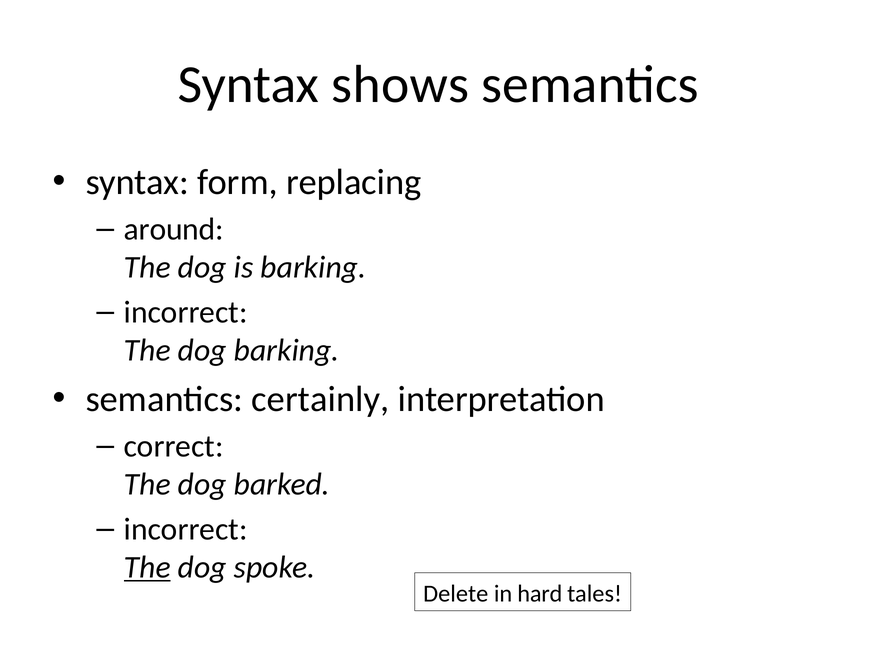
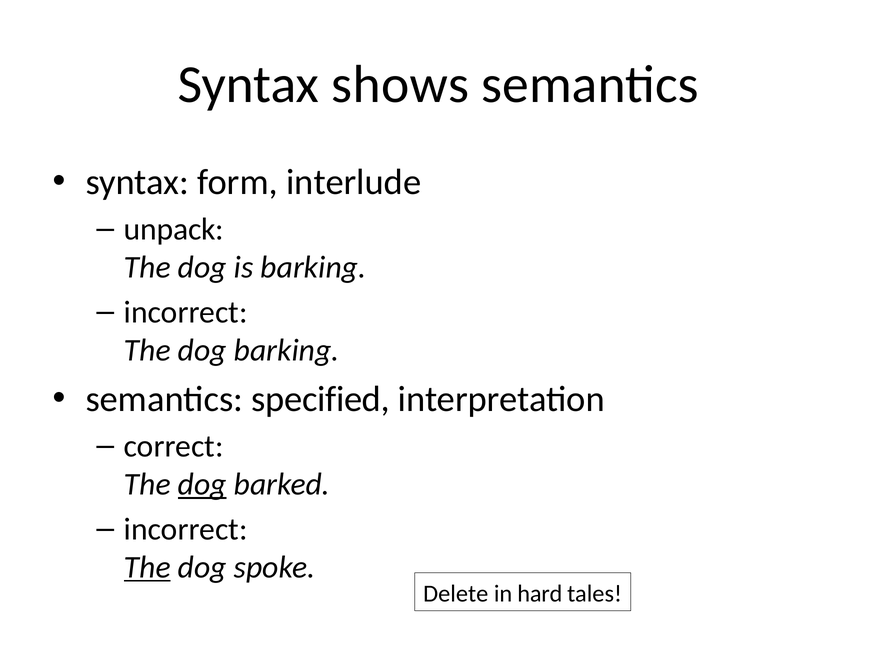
replacing: replacing -> interlude (354, 182)
around: around -> unpack (174, 230)
certainly: certainly -> specified (321, 400)
dog underline: none -> present (202, 485)
